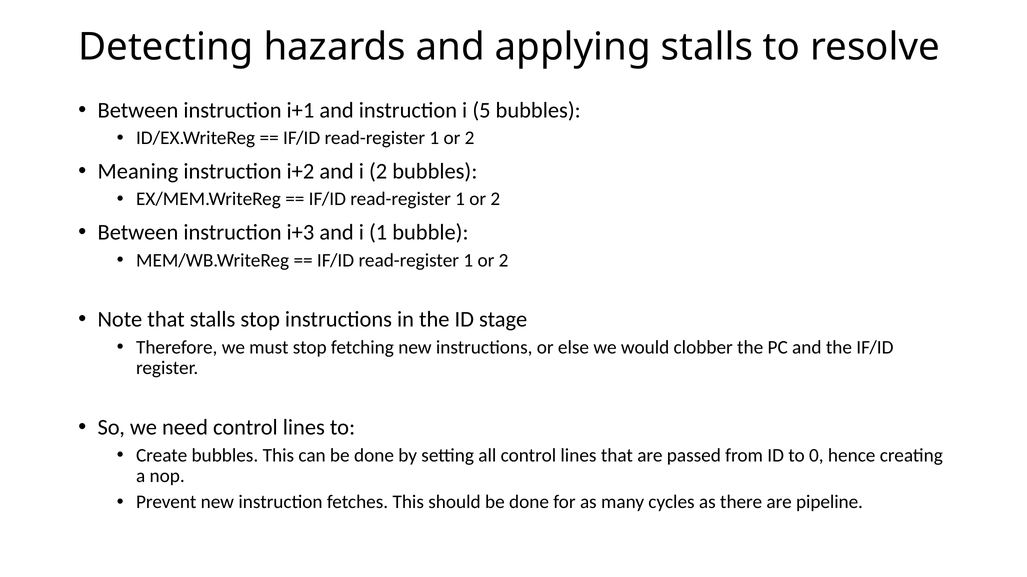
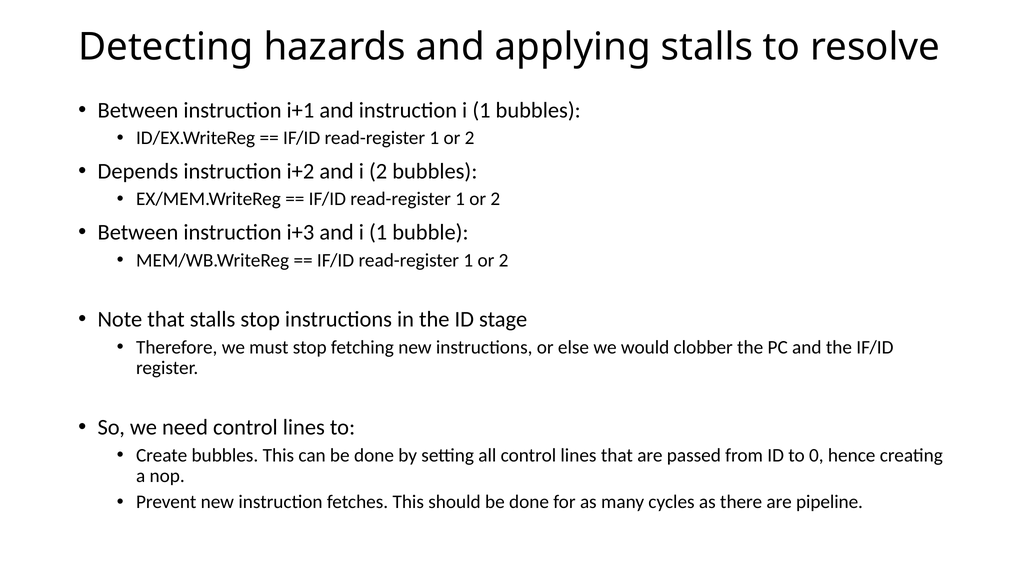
instruction i 5: 5 -> 1 (481, 110)
Meaning: Meaning -> Depends (138, 171)
